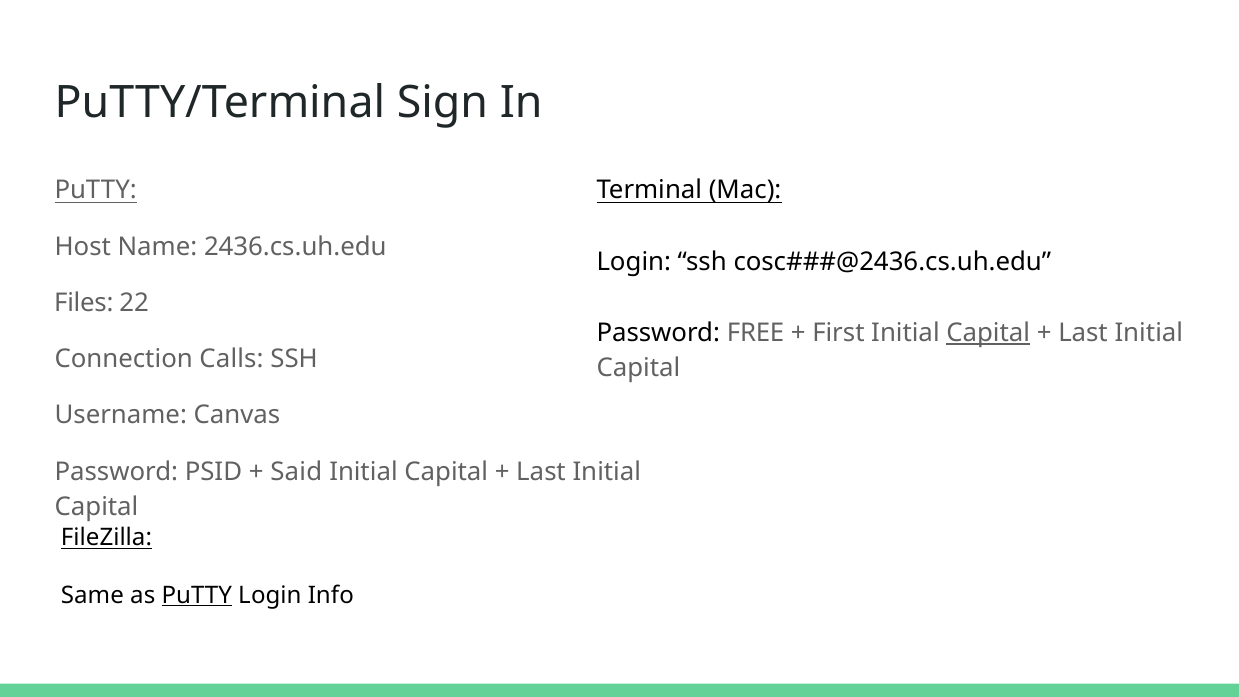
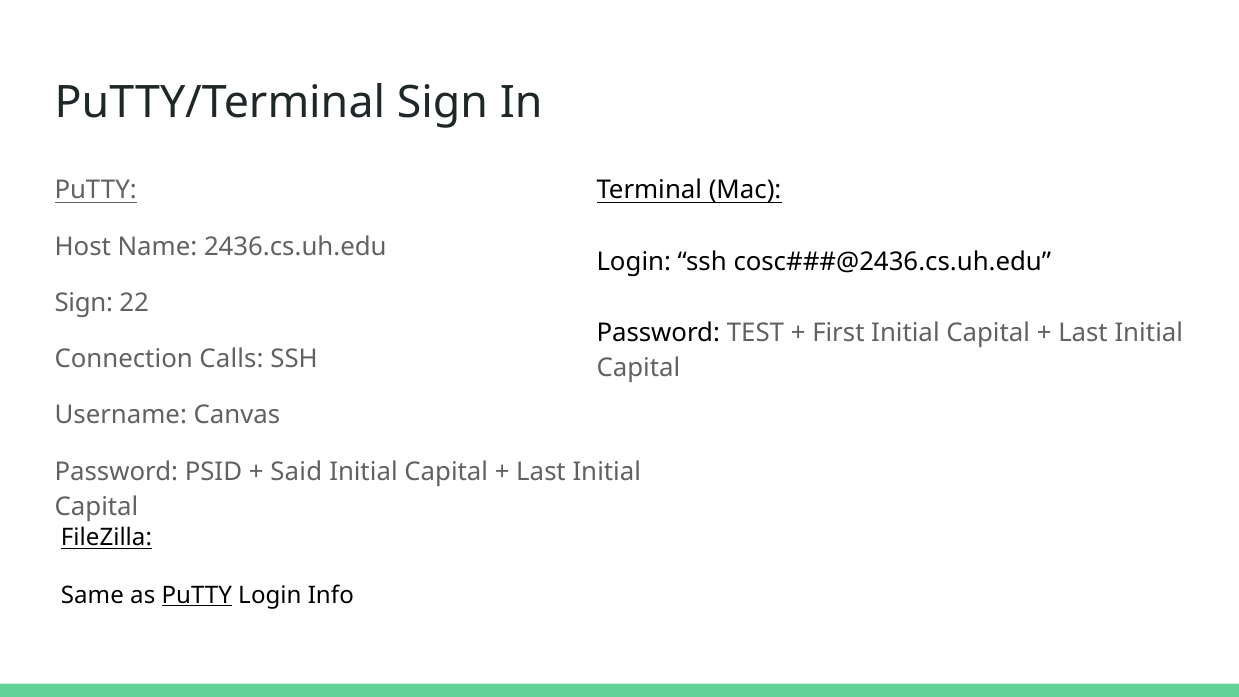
Files: Files -> Sign (84, 303)
FREE: FREE -> TEST (755, 333)
Capital underline: present -> none (988, 333)
